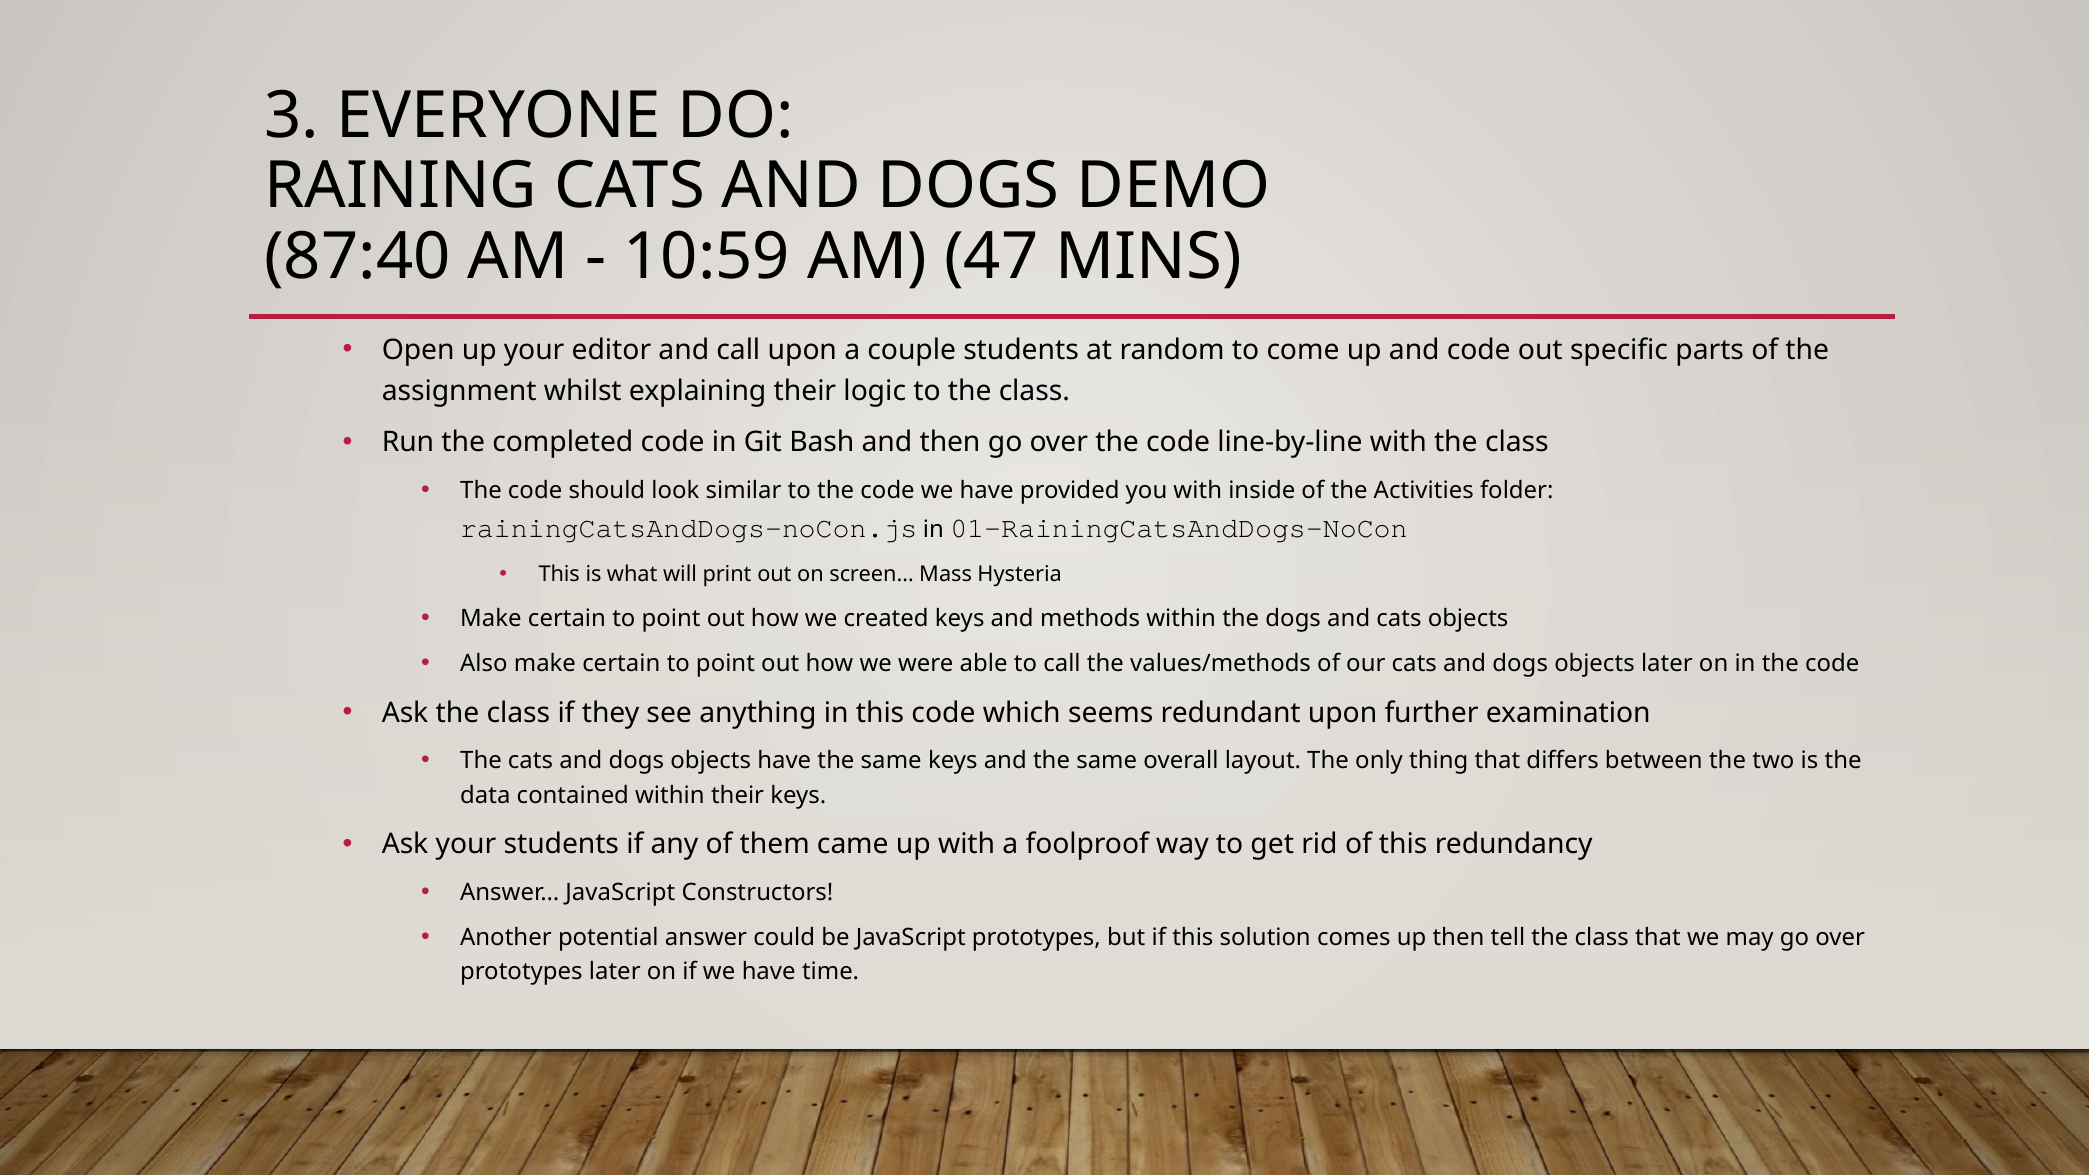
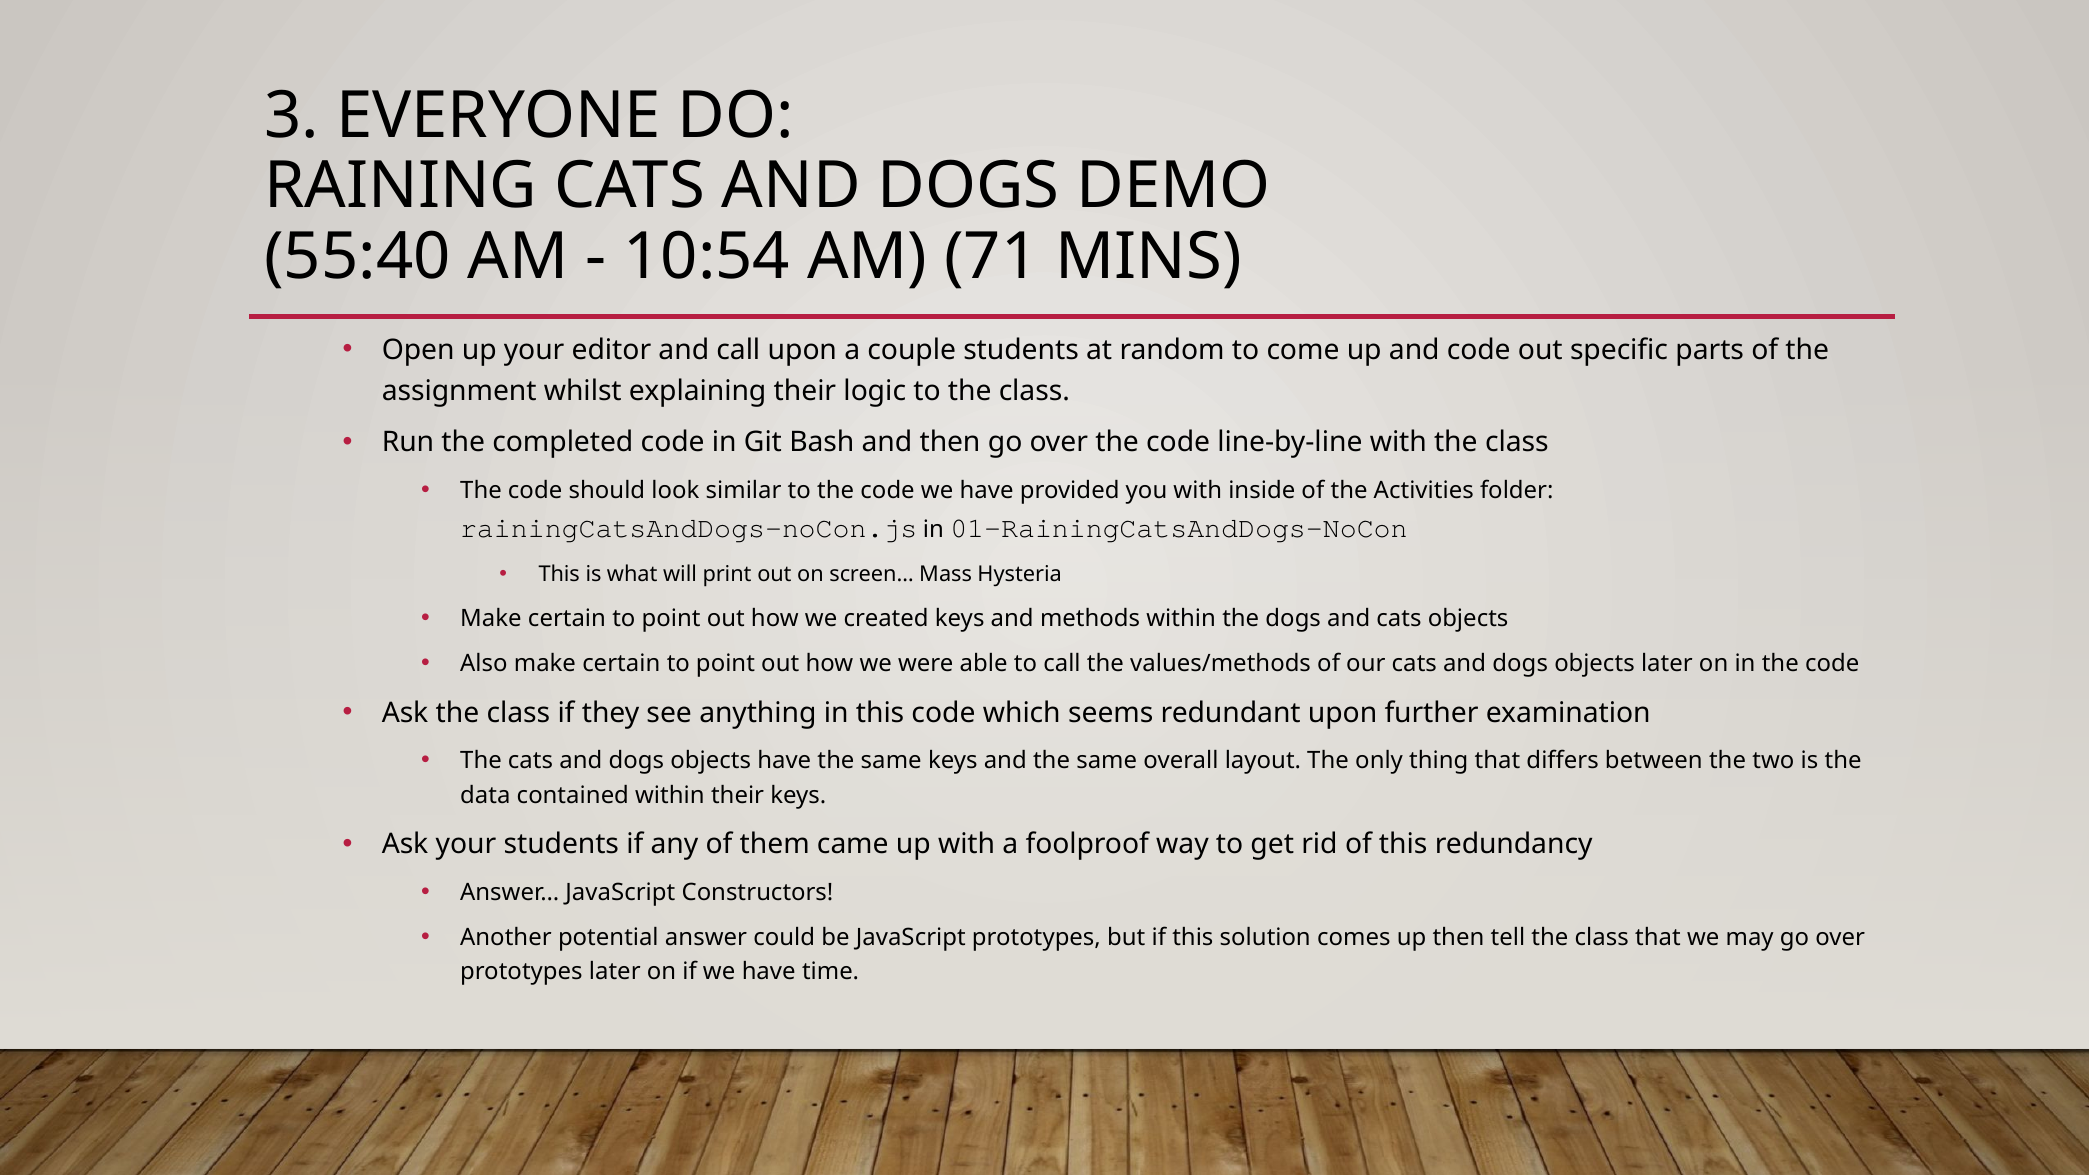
87:40: 87:40 -> 55:40 (358, 257)
10:59: 10:59 -> 10:54 (707, 257)
47: 47 -> 71 (992, 257)
